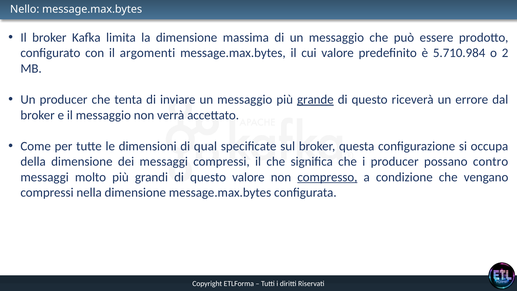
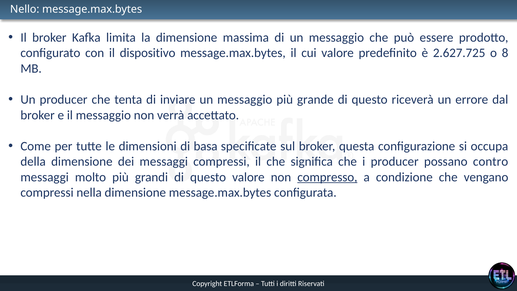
argomenti: argomenti -> dispositivo (148, 53)
5.710.984: 5.710.984 -> 2.627.725 (459, 53)
2: 2 -> 8 (505, 53)
grande underline: present -> none (315, 99)
qual: qual -> basa (206, 146)
